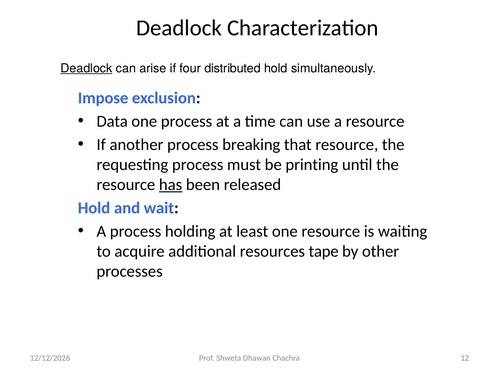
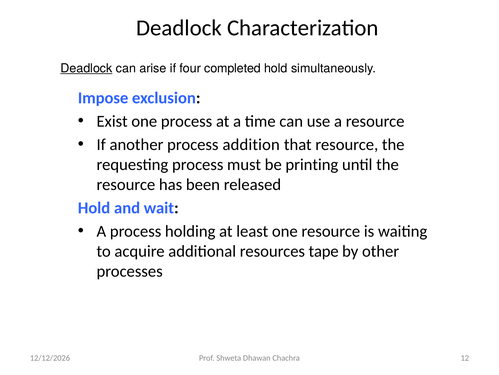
distributed: distributed -> completed (233, 68)
Data: Data -> Exist (112, 121)
breaking: breaking -> addition (251, 144)
has underline: present -> none (171, 184)
